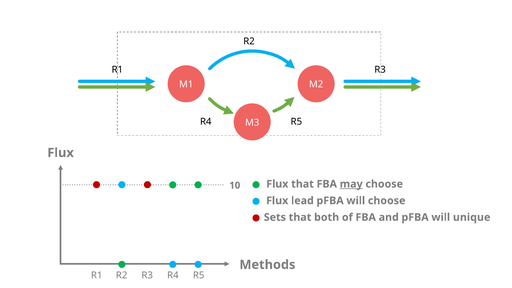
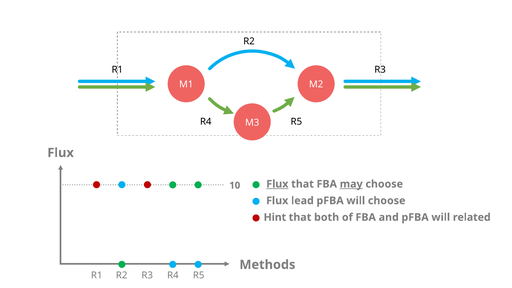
Flux underline: none -> present (277, 184)
Sets: Sets -> Hint (275, 217)
unique: unique -> related (472, 217)
